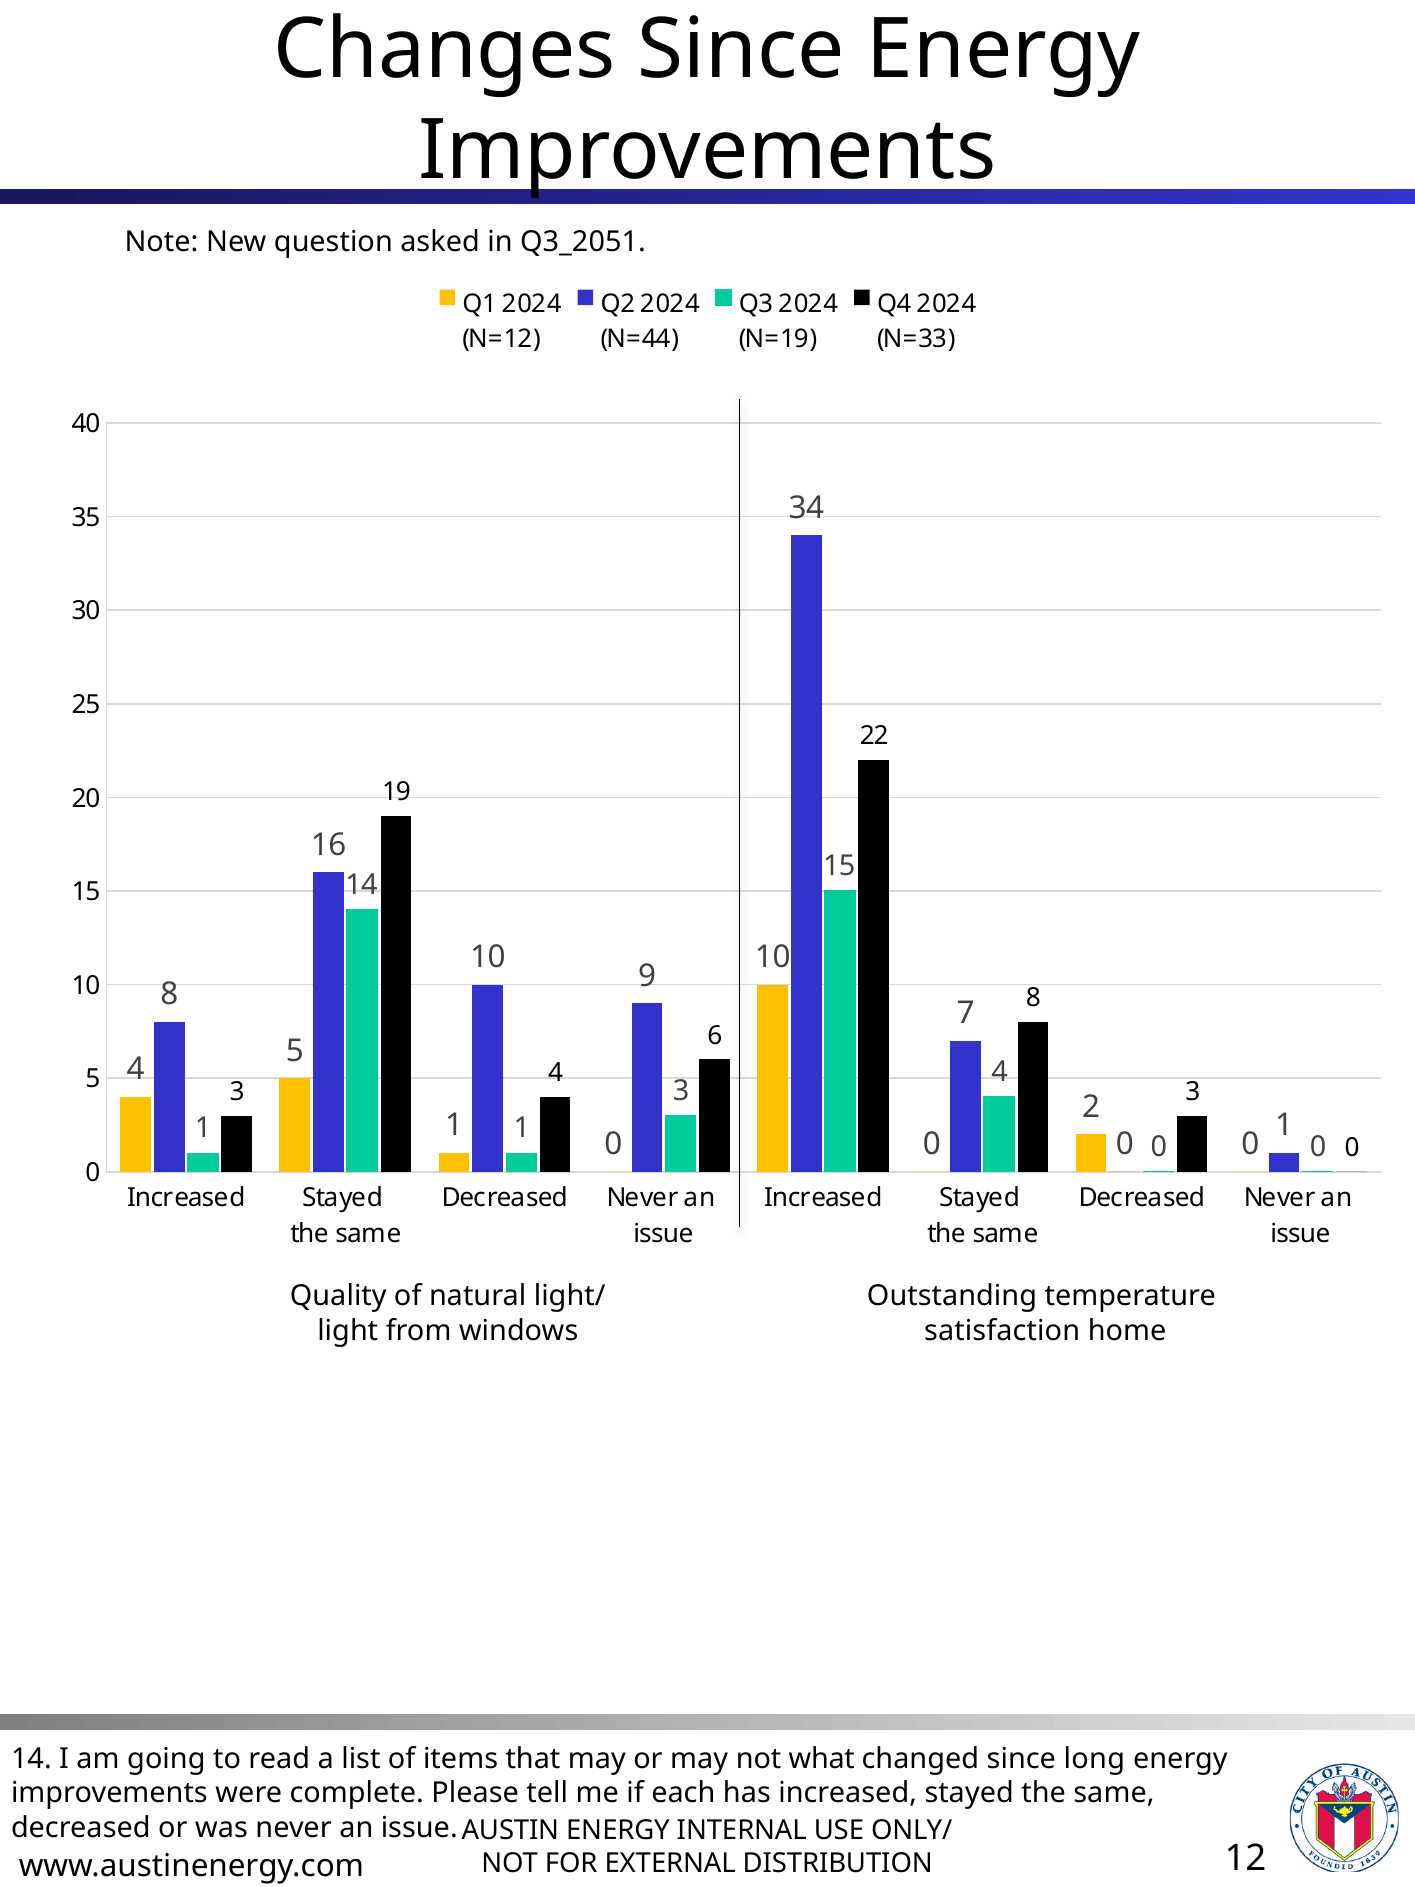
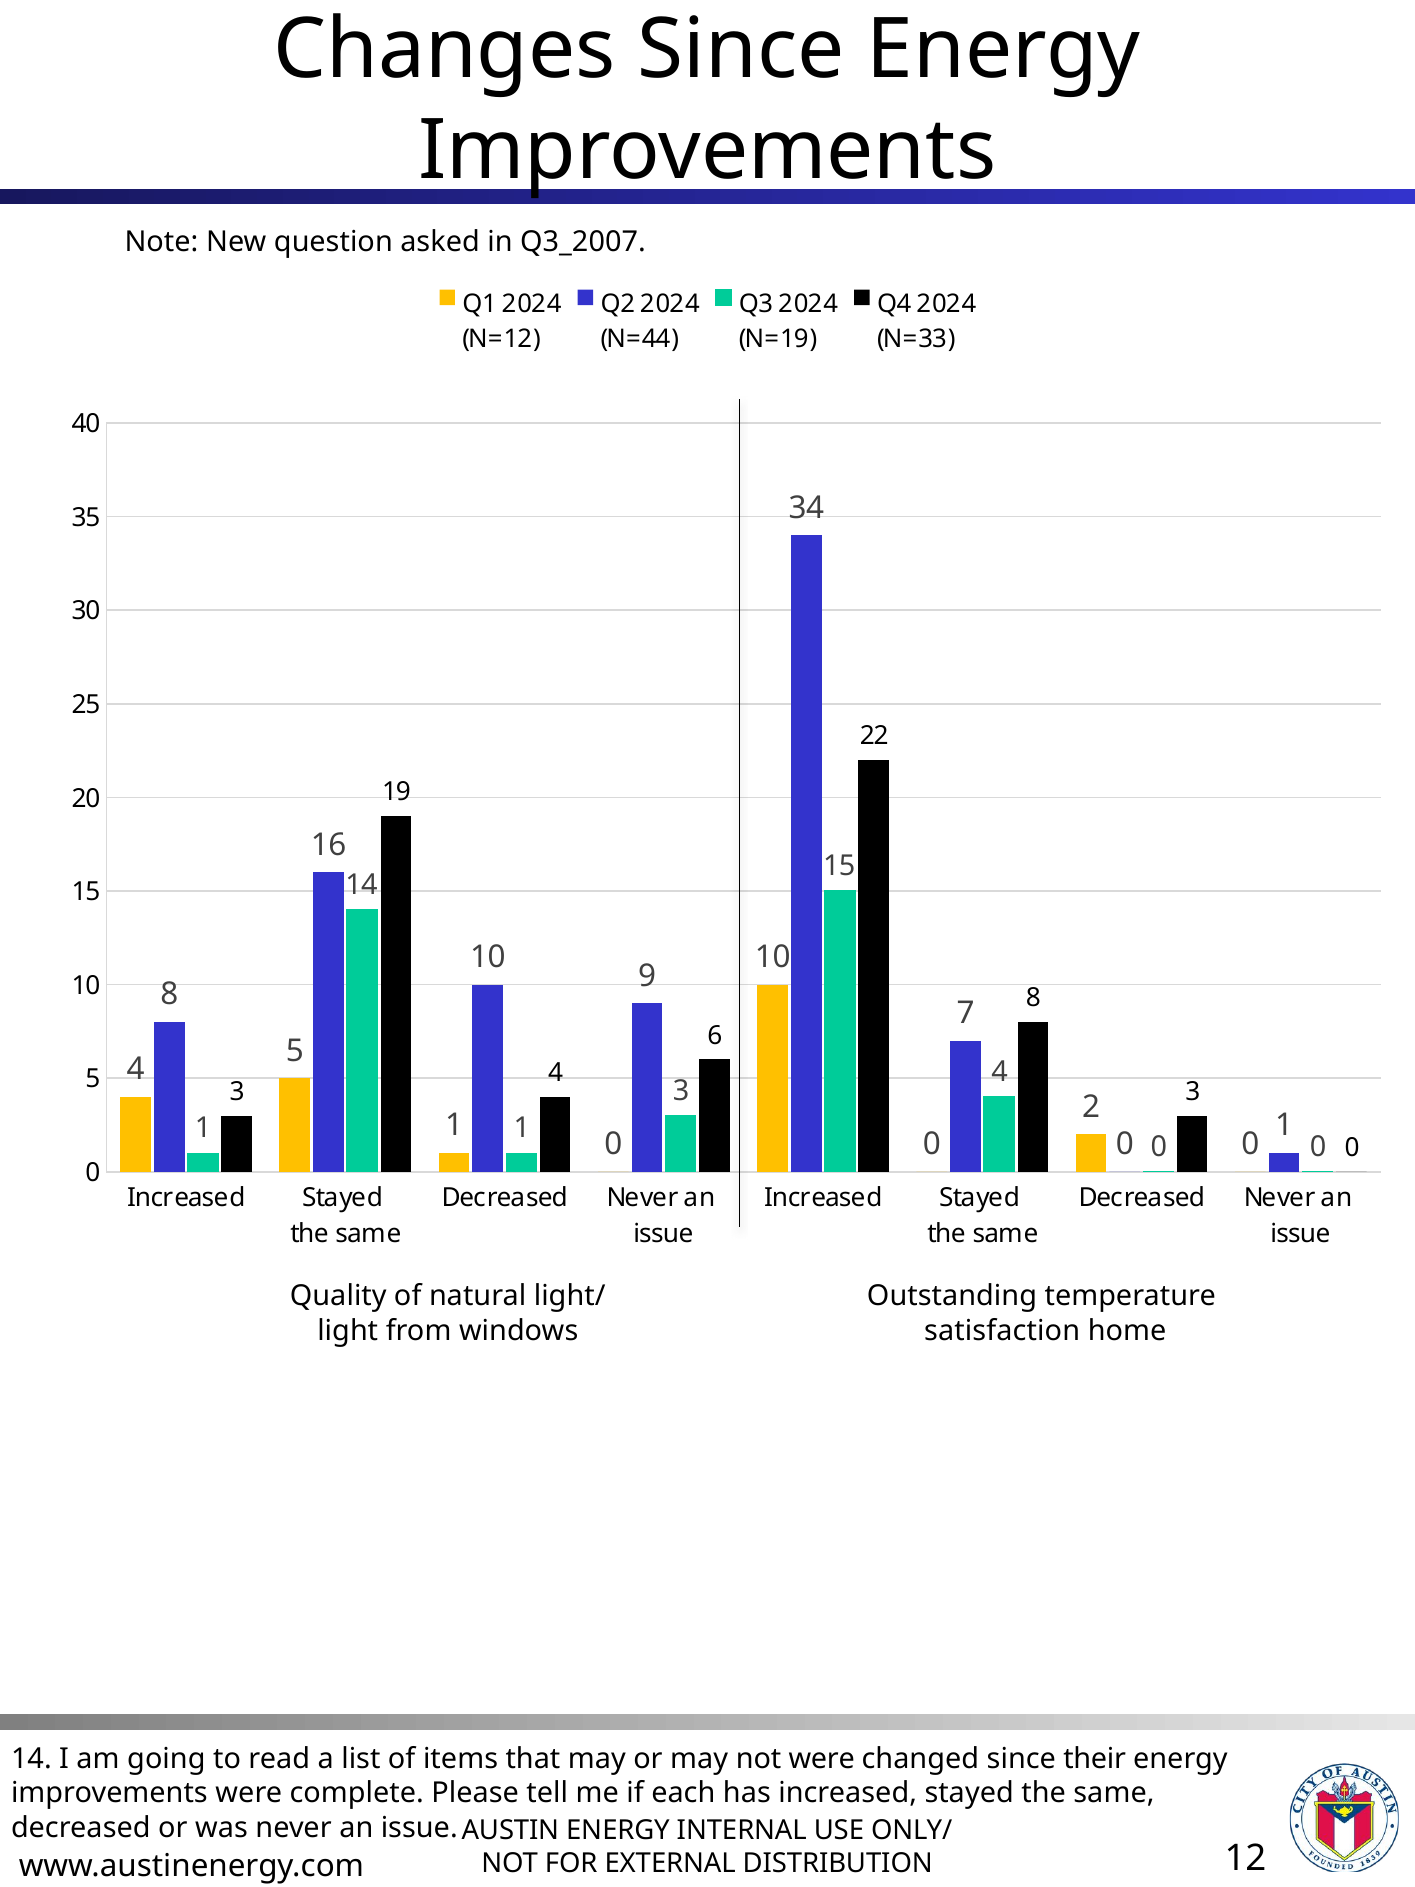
Q3_2051: Q3_2051 -> Q3_2007 (583, 242)
not what: what -> were (822, 1758)
long: long -> their (1095, 1758)
